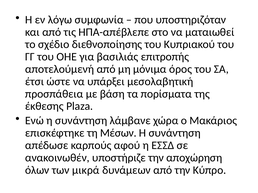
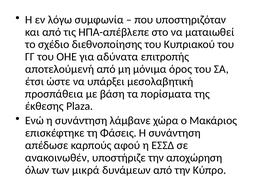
βασιλιάς: βασιλιάς -> αδύνατα (118, 57)
Μέσων: Μέσων -> Φάσεις (118, 133)
